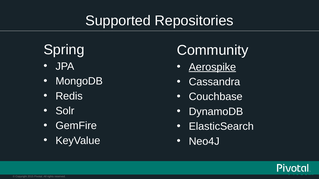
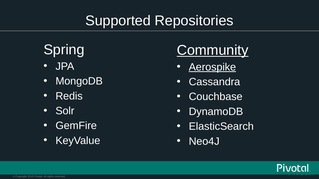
Community underline: none -> present (213, 50)
